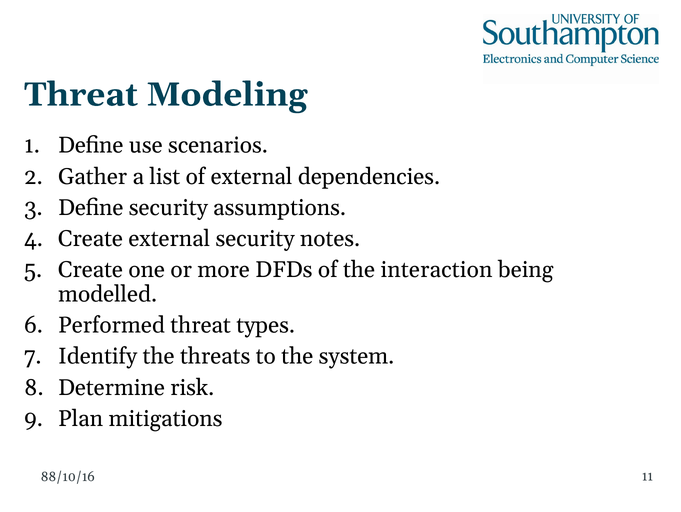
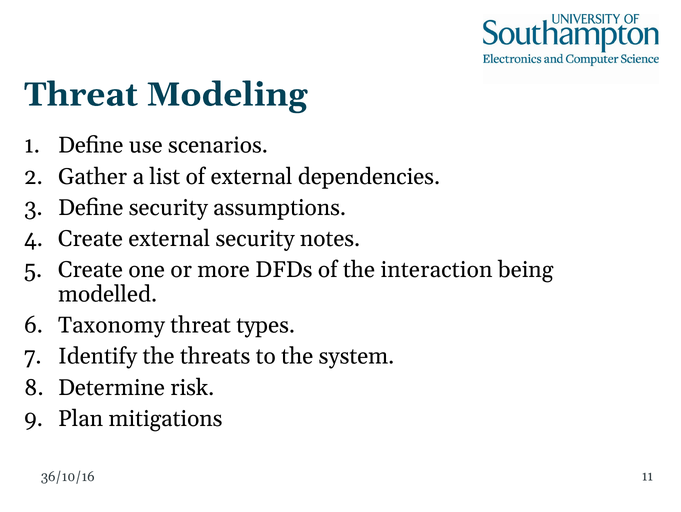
Performed: Performed -> Taxonomy (111, 325)
88/10/16: 88/10/16 -> 36/10/16 (68, 477)
